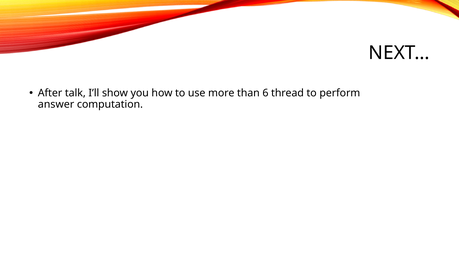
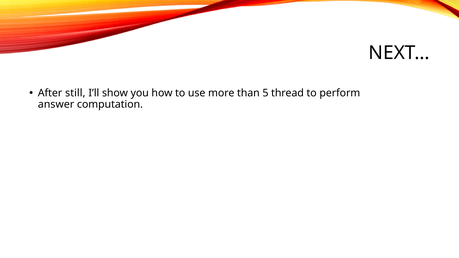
talk: talk -> still (75, 93)
6: 6 -> 5 (265, 93)
